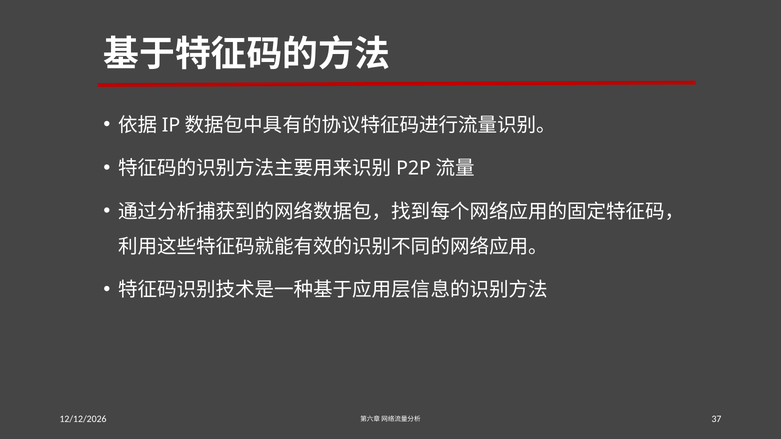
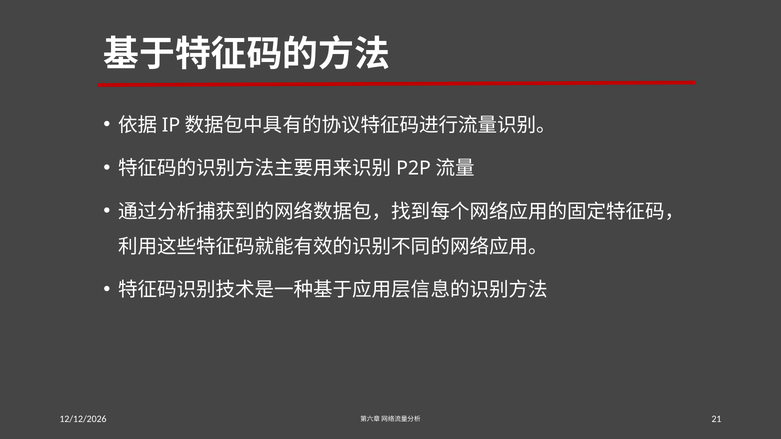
37: 37 -> 21 (716, 419)
